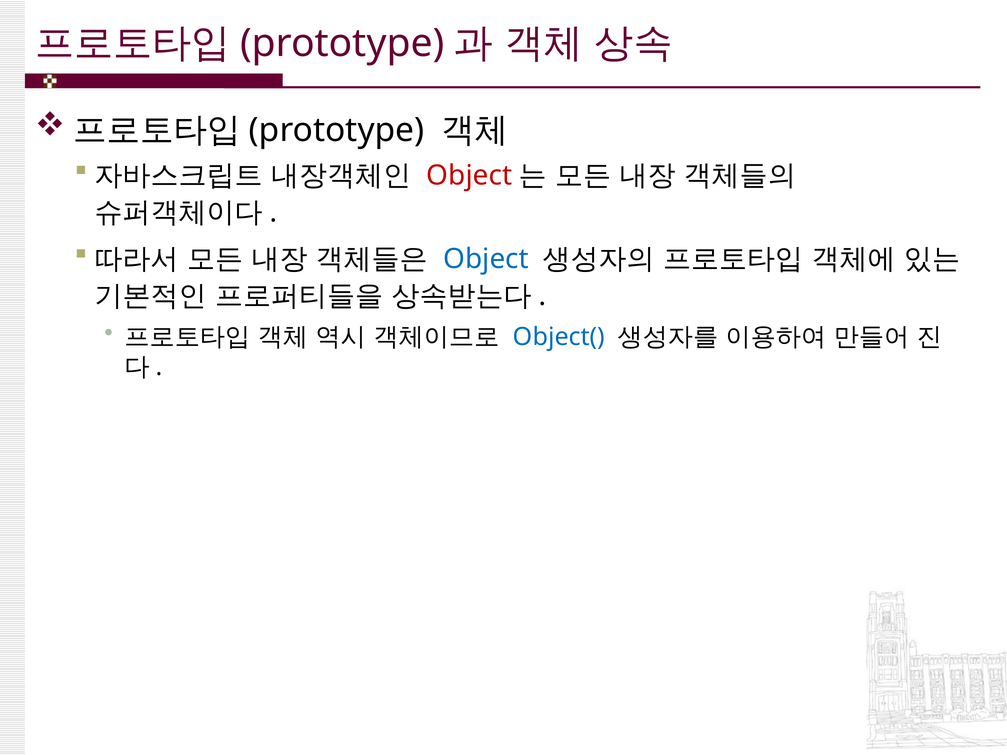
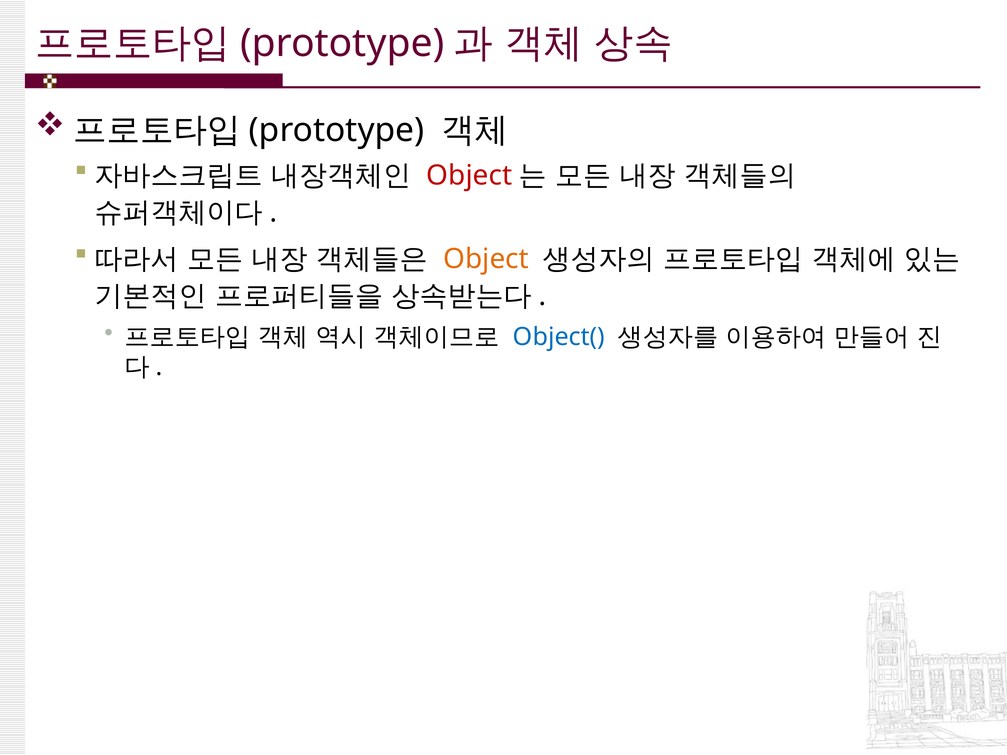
Object colour: blue -> orange (486, 259)
